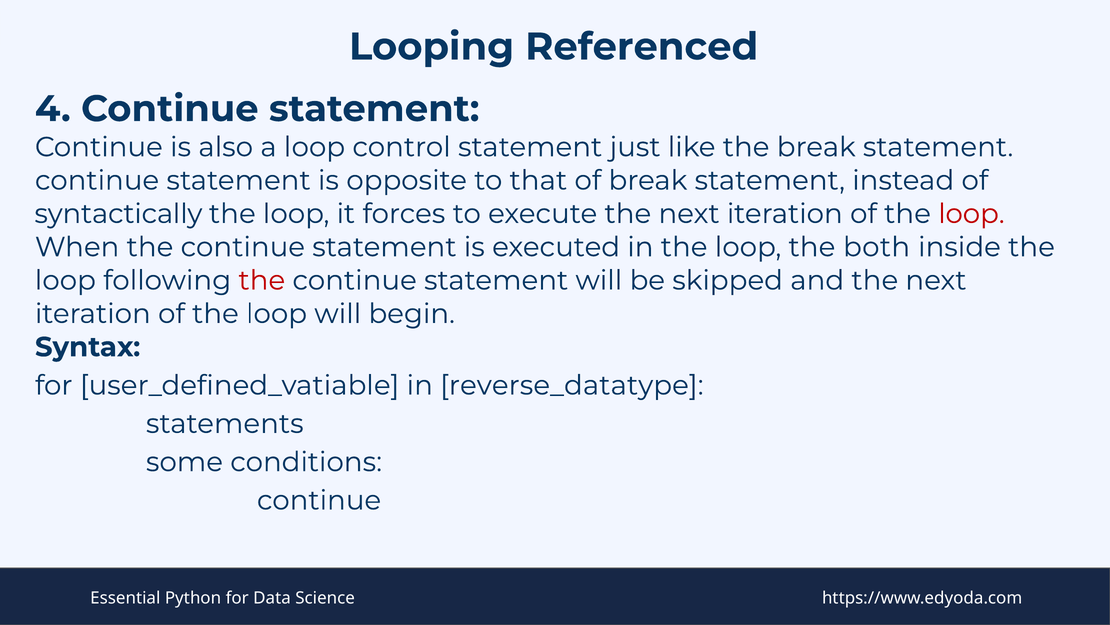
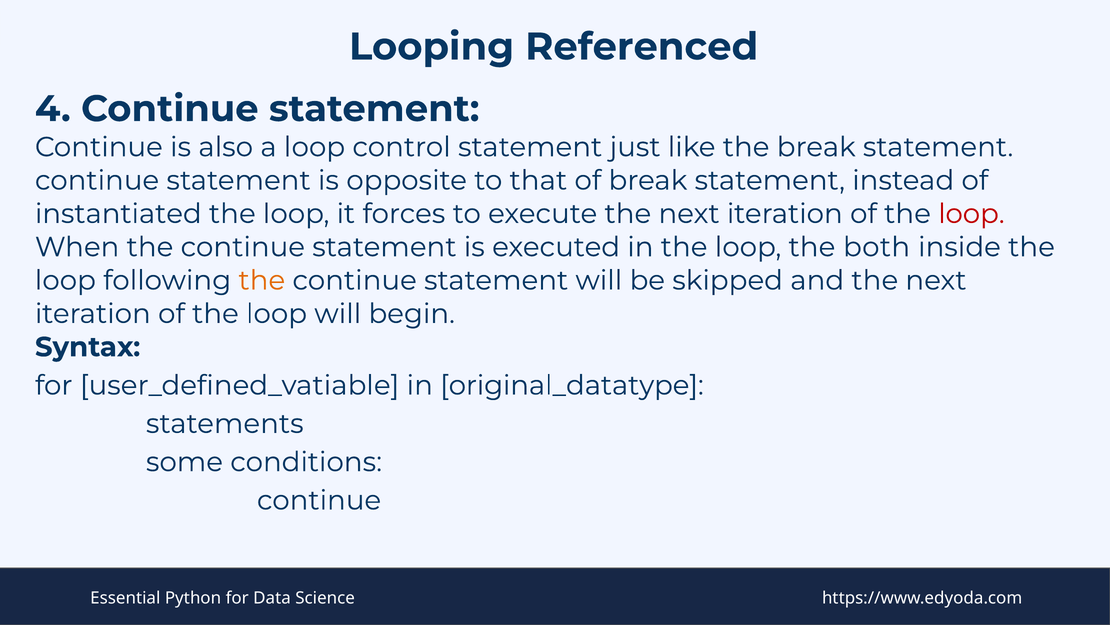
syntactically: syntactically -> instantiated (118, 214)
the colour: red -> orange (262, 280)
reverse_datatype: reverse_datatype -> original_datatype (572, 385)
